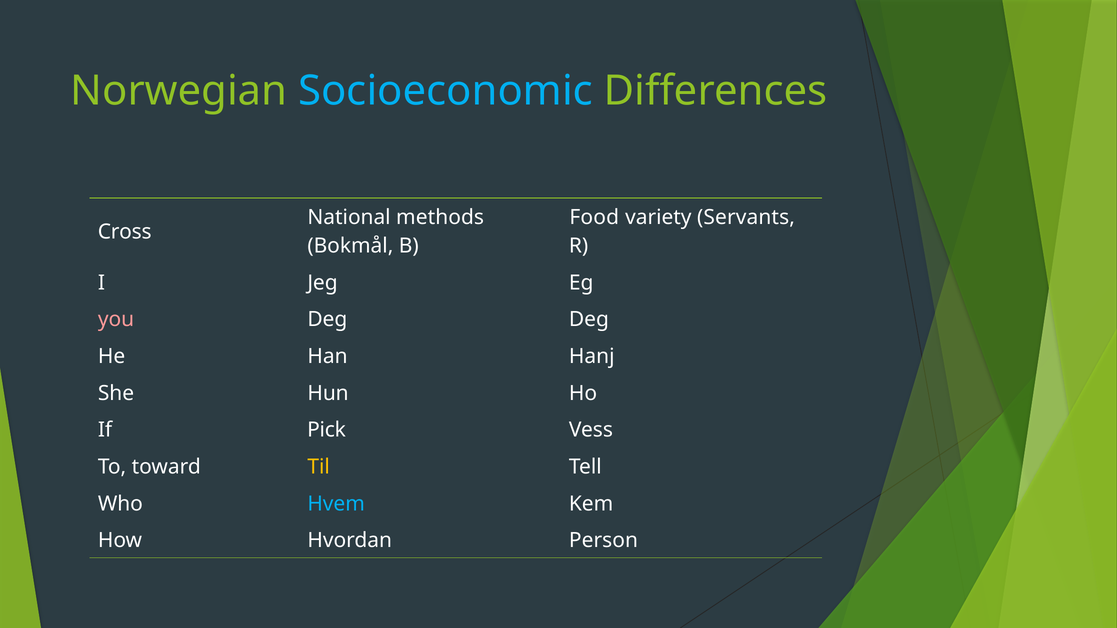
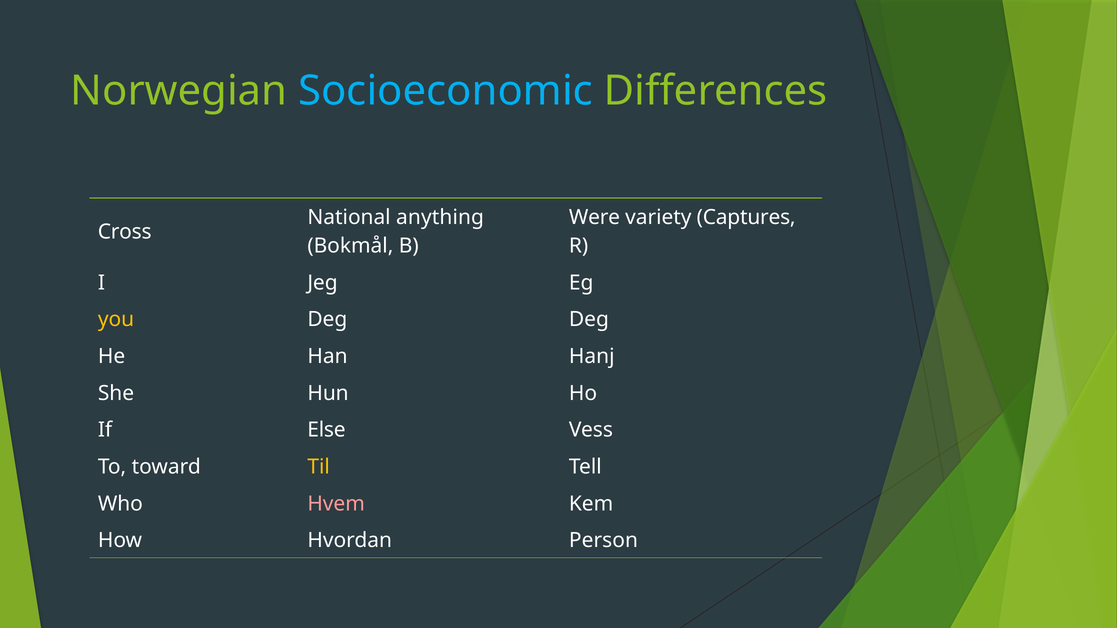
methods: methods -> anything (440, 218)
Food: Food -> Were (594, 218)
Servants: Servants -> Captures (746, 218)
you colour: pink -> yellow (116, 320)
Pick: Pick -> Else (326, 430)
Hvem colour: light blue -> pink (336, 504)
